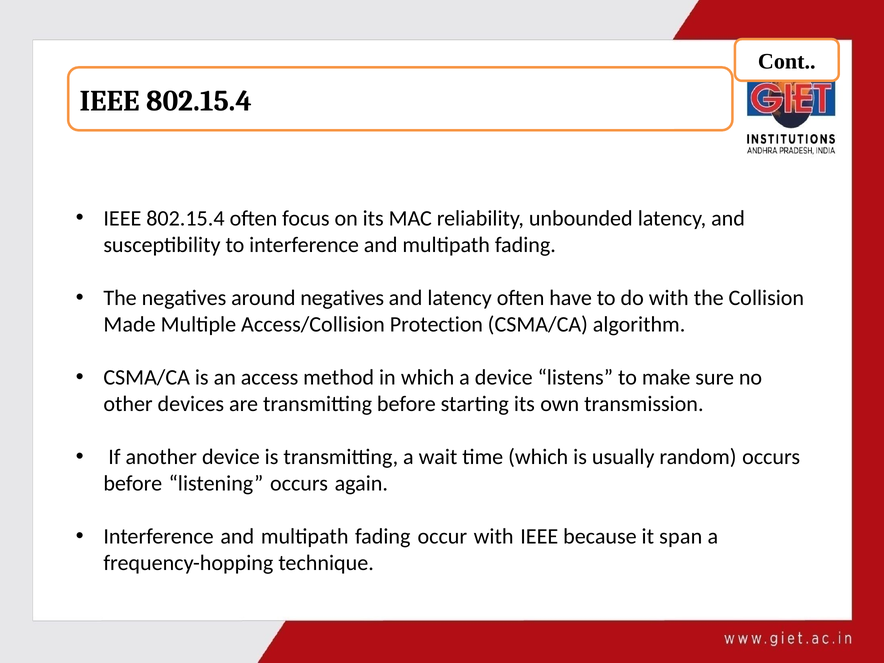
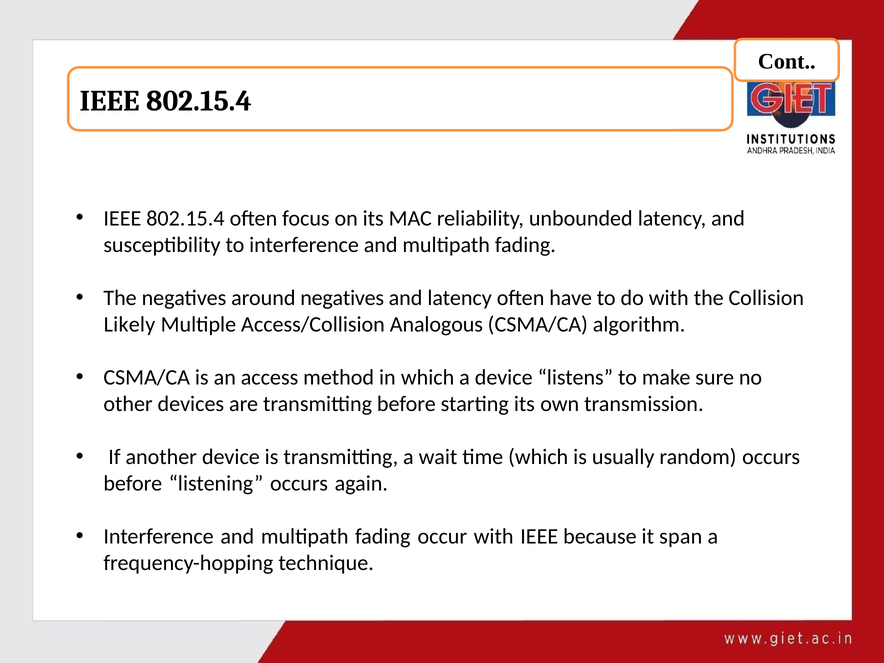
Made: Made -> Likely (130, 324)
Protection: Protection -> Analogous (436, 324)
